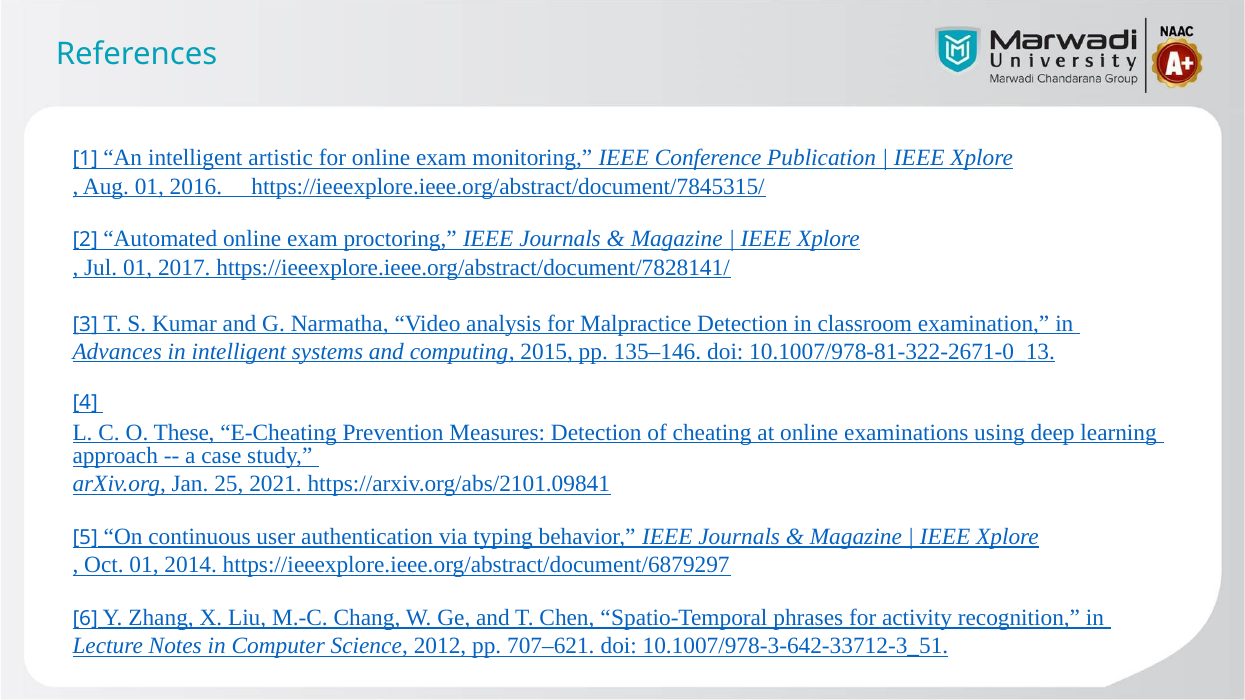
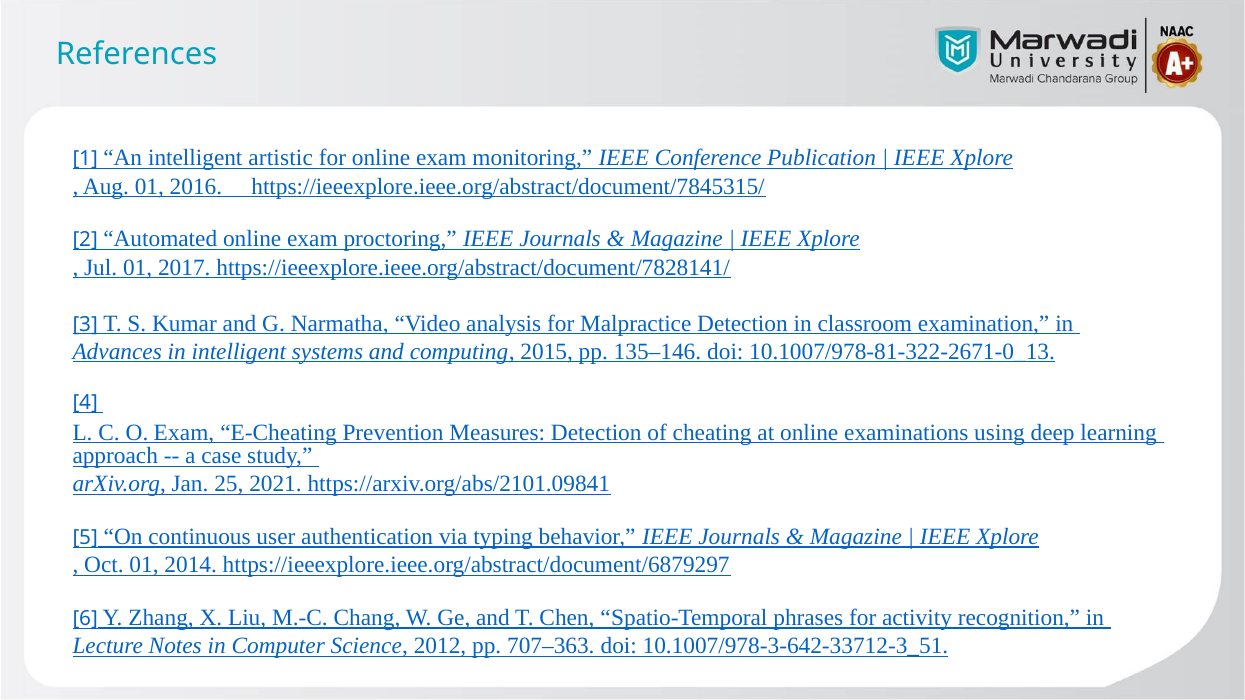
O These: These -> Exam (184, 433)
707–621: 707–621 -> 707–363 (551, 646)
